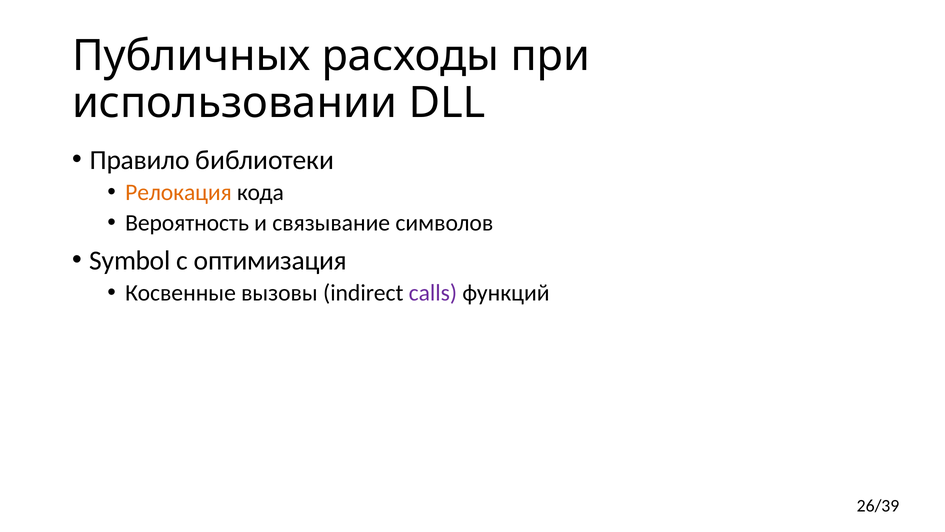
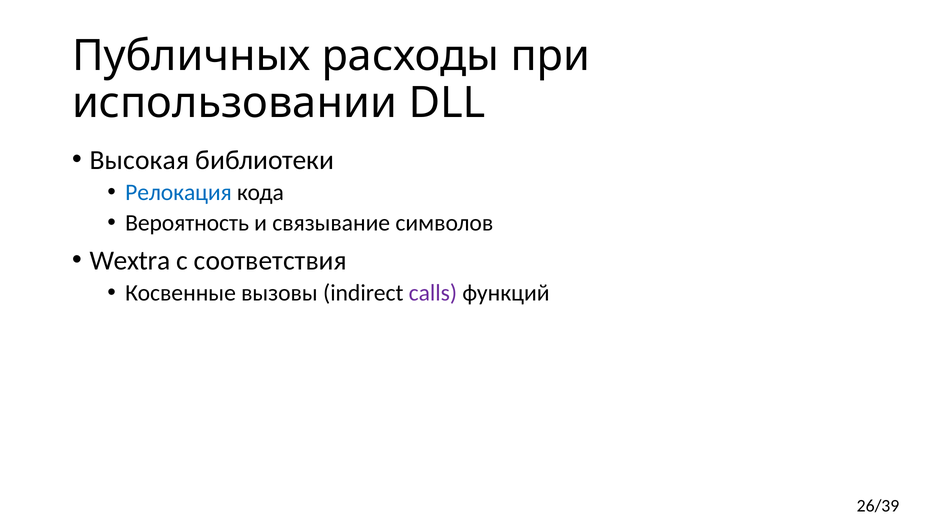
Правило: Правило -> Высокая (139, 160)
Релокация colour: orange -> blue (178, 192)
Symbol: Symbol -> Wextra (130, 260)
оптимизация: оптимизация -> соответствия (270, 260)
